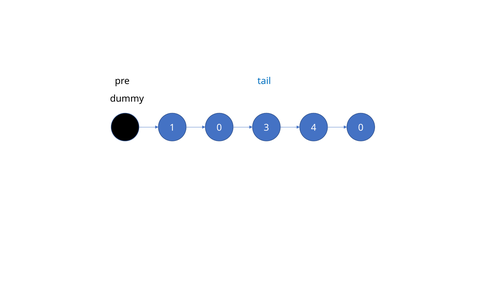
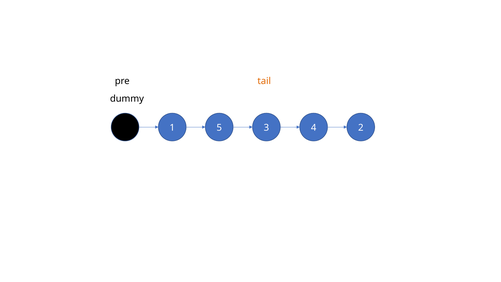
tail colour: blue -> orange (264, 81)
1 0: 0 -> 5 (219, 128)
3 0: 0 -> 2 (361, 128)
